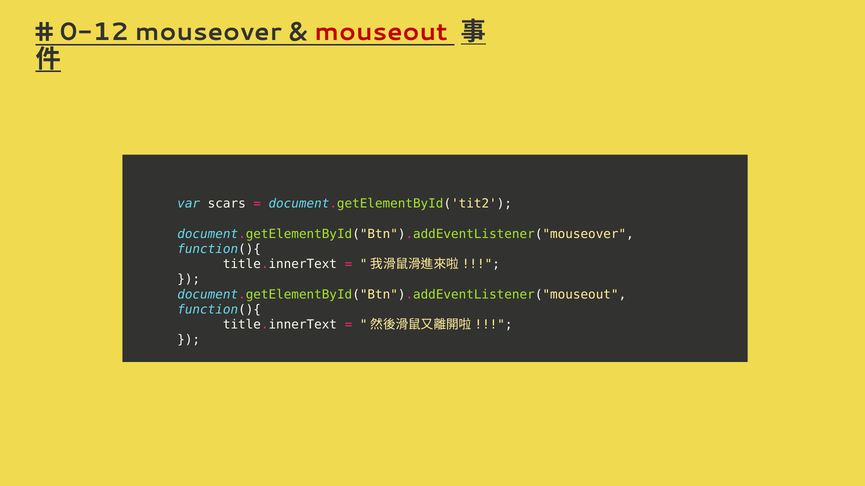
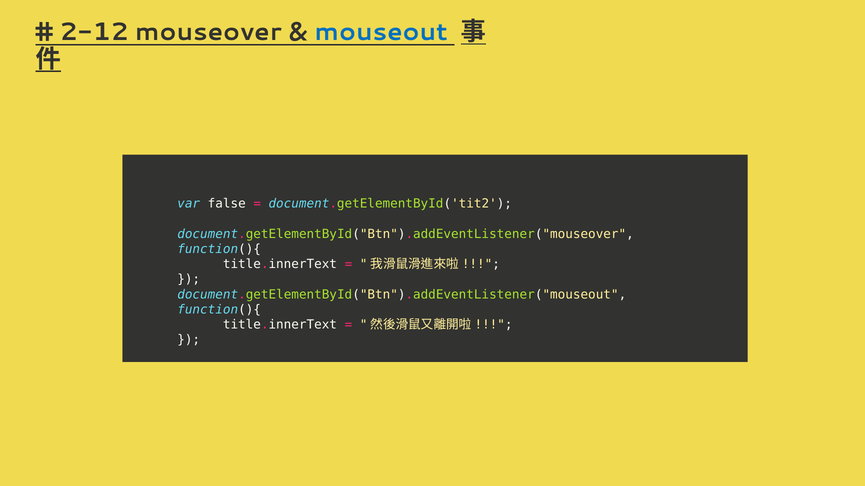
0-12: 0-12 -> 2-12 (94, 32)
mouseout colour: red -> blue (381, 32)
scars: scars -> false (227, 204)
